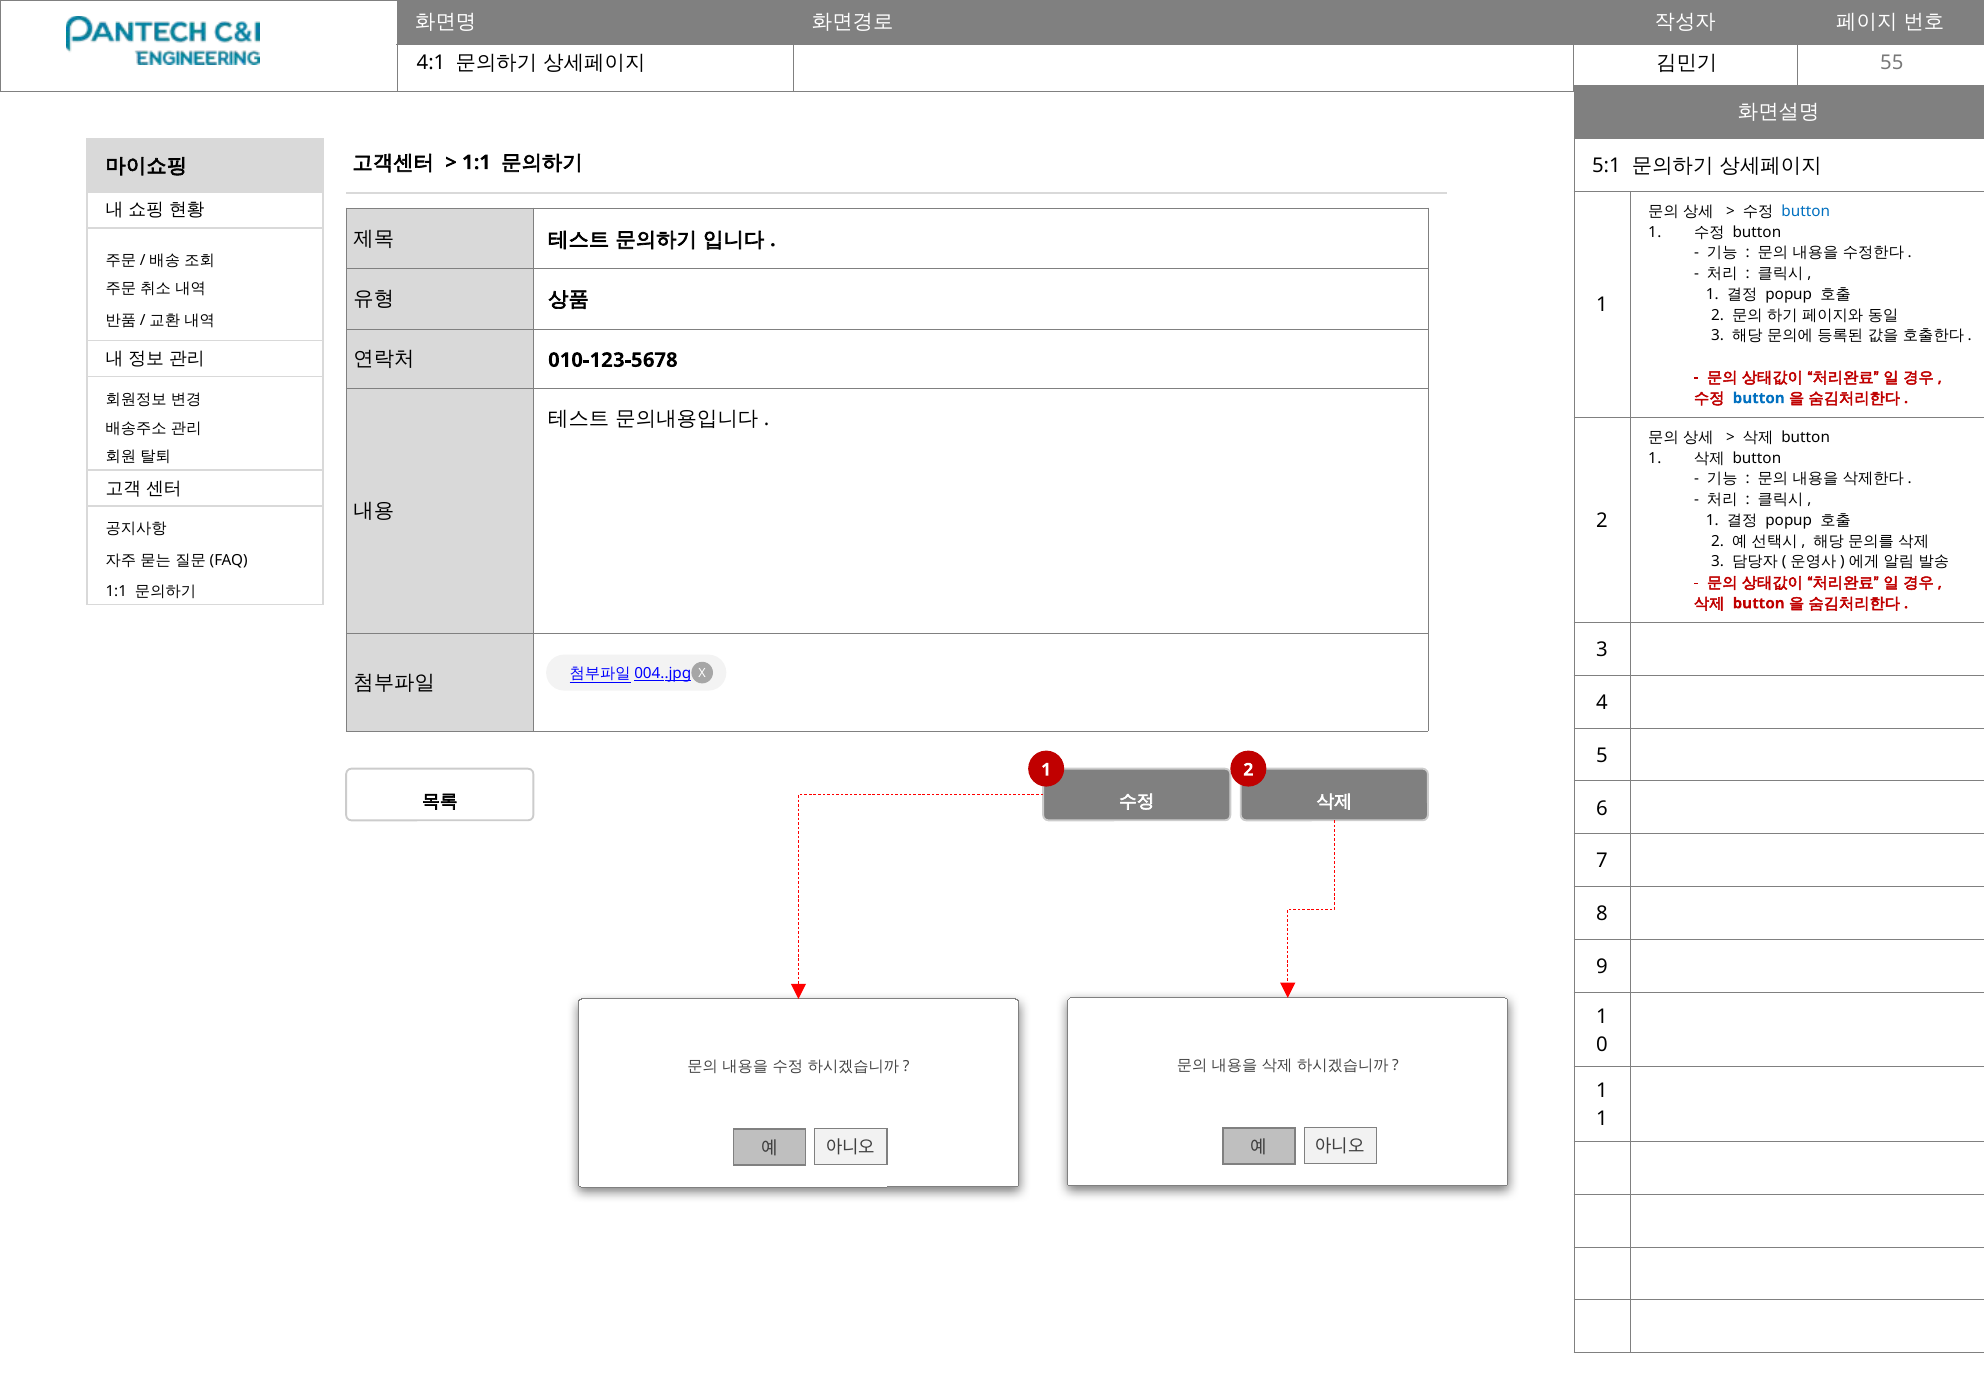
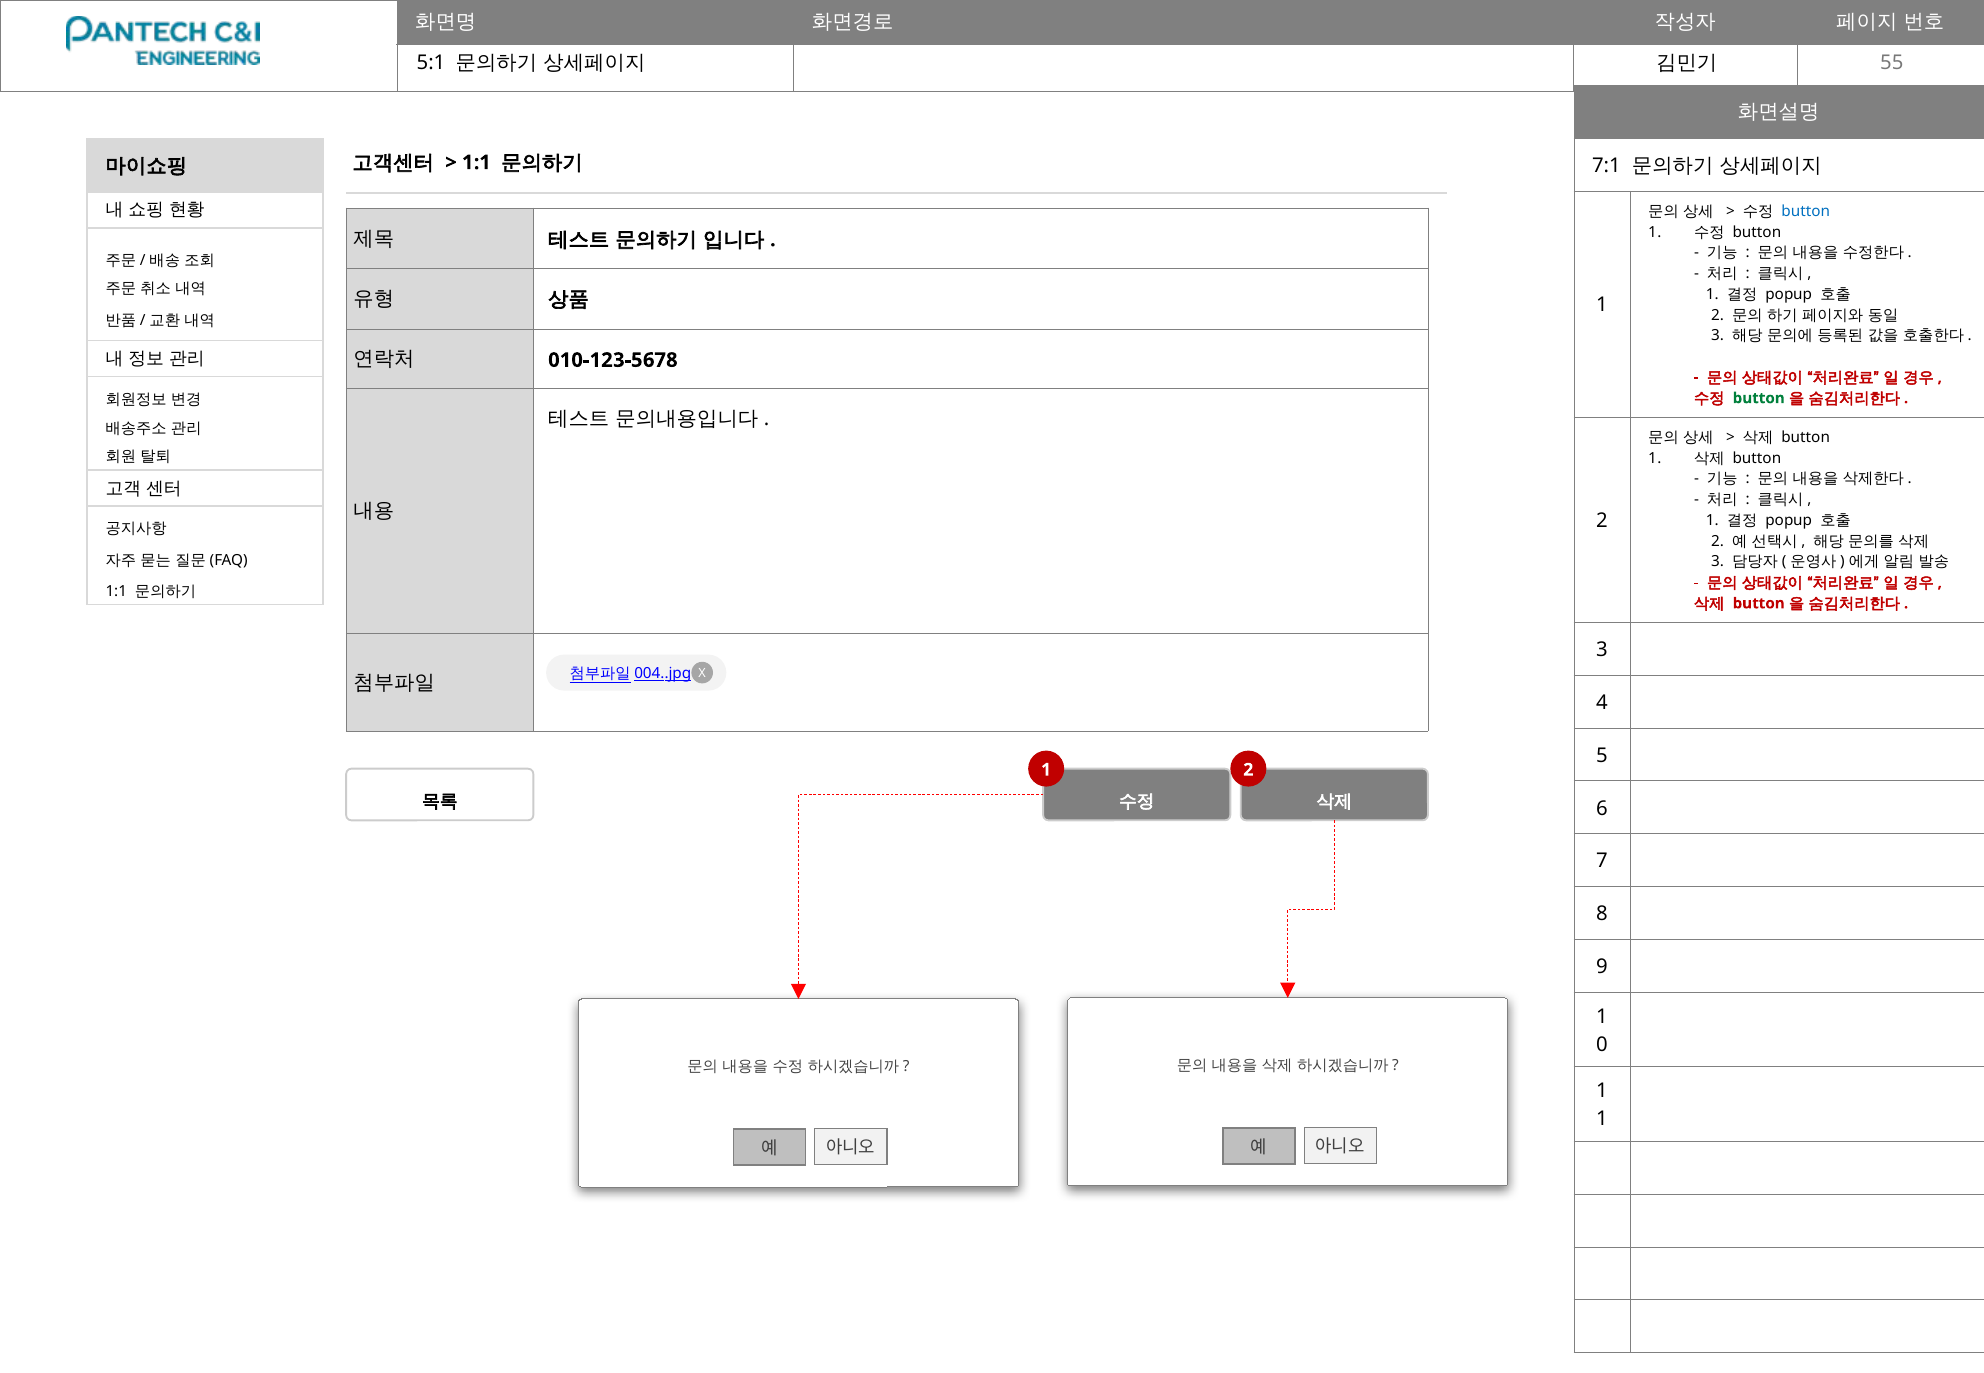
4:1: 4:1 -> 5:1 (431, 63)
5:1: 5:1 -> 7:1 (1606, 166)
button colour: blue -> green (1759, 398)
